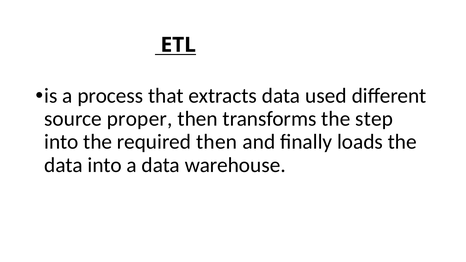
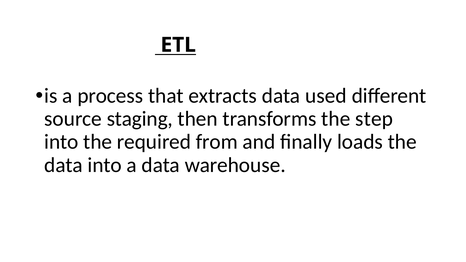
proper: proper -> staging (140, 119)
required then: then -> from (217, 142)
